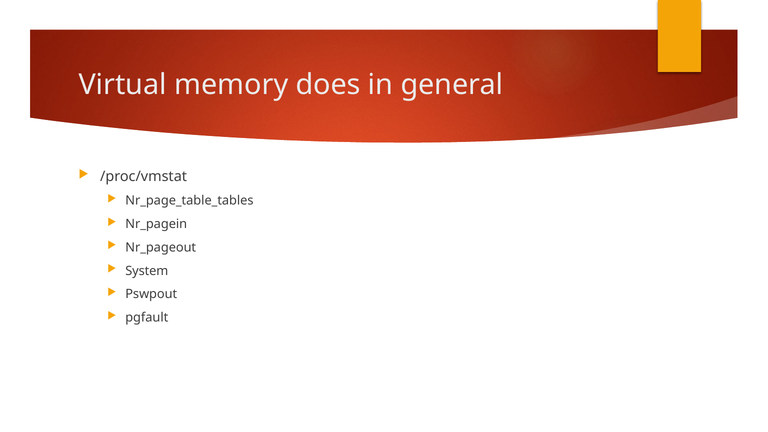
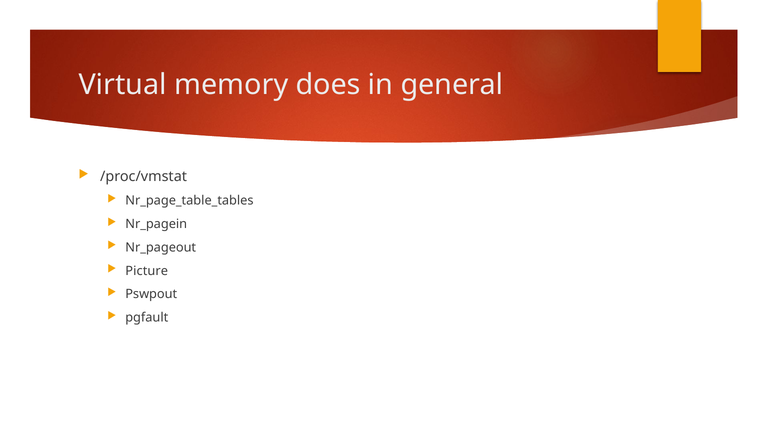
System: System -> Picture (147, 271)
